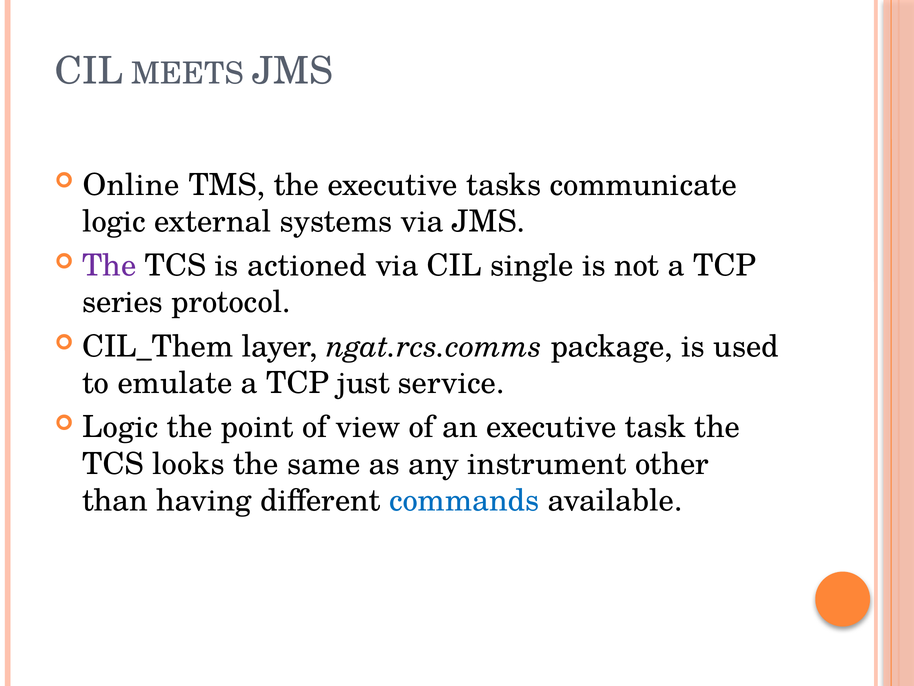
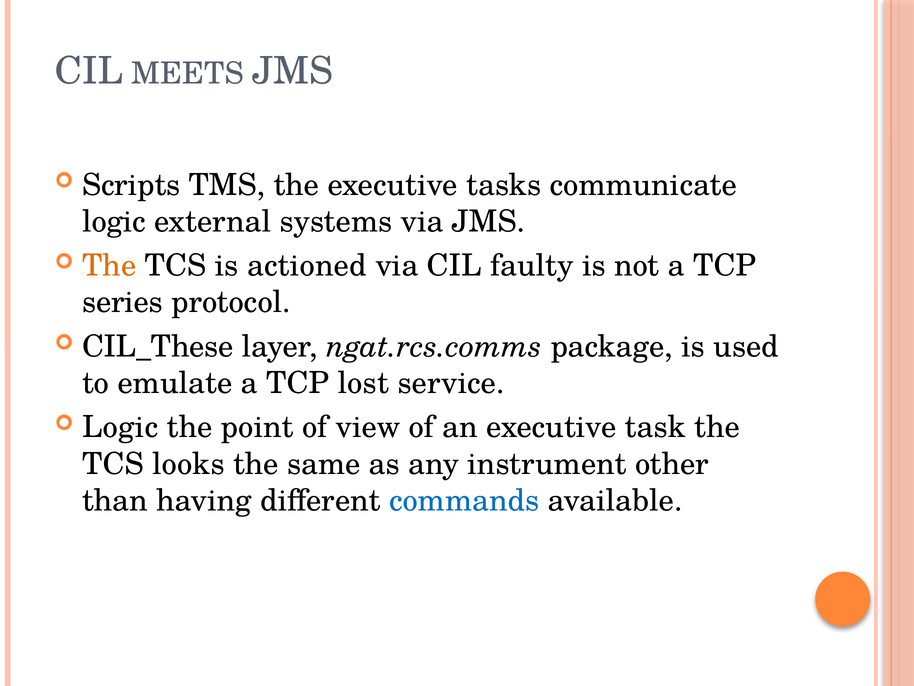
Online: Online -> Scripts (131, 185)
The colour: purple -> orange (109, 266)
single: single -> faulty (532, 266)
CIL_Them: CIL_Them -> CIL_These (158, 346)
just: just -> lost (363, 383)
